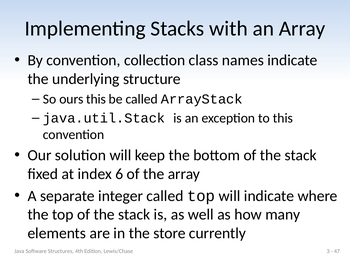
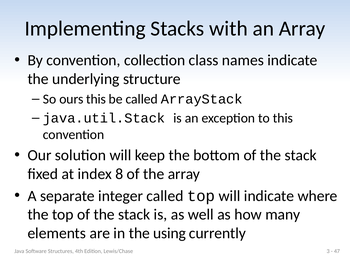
6: 6 -> 8 (119, 174)
store: store -> using (170, 233)
